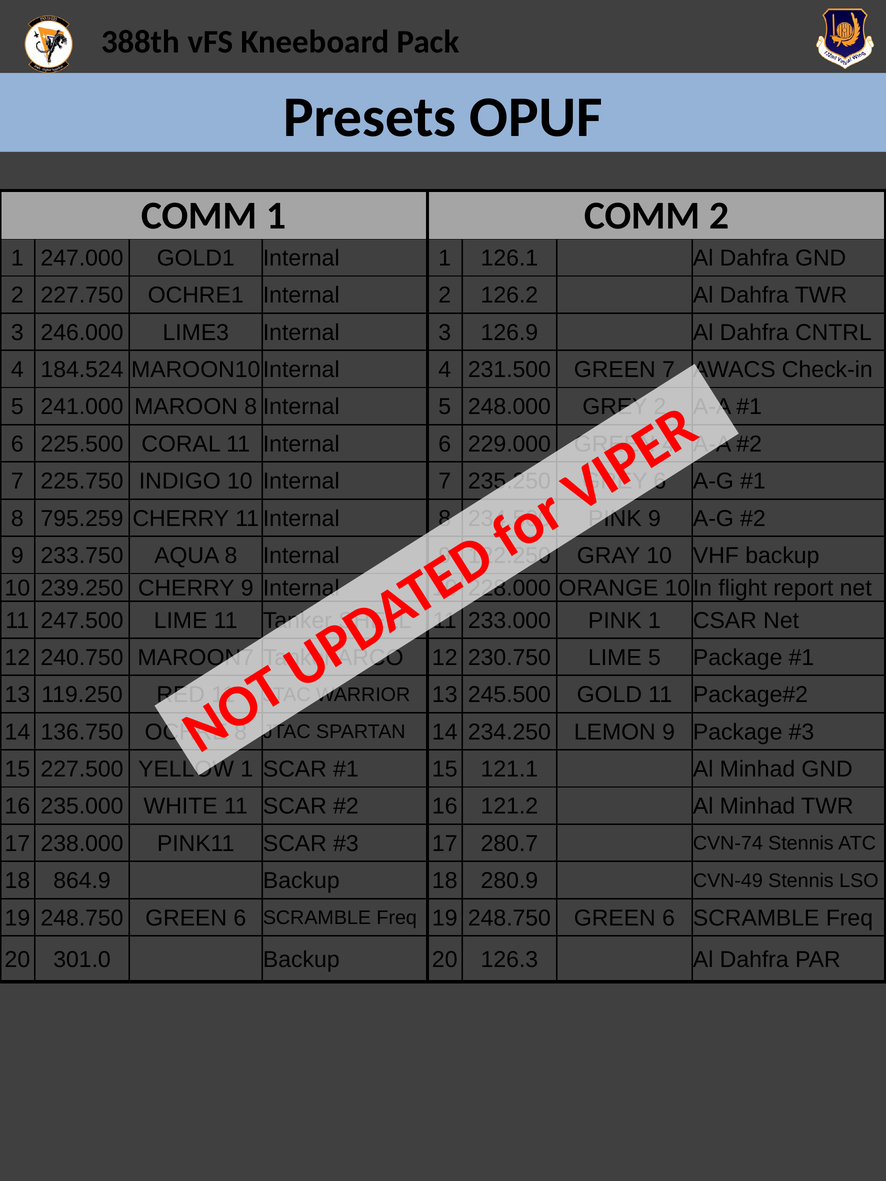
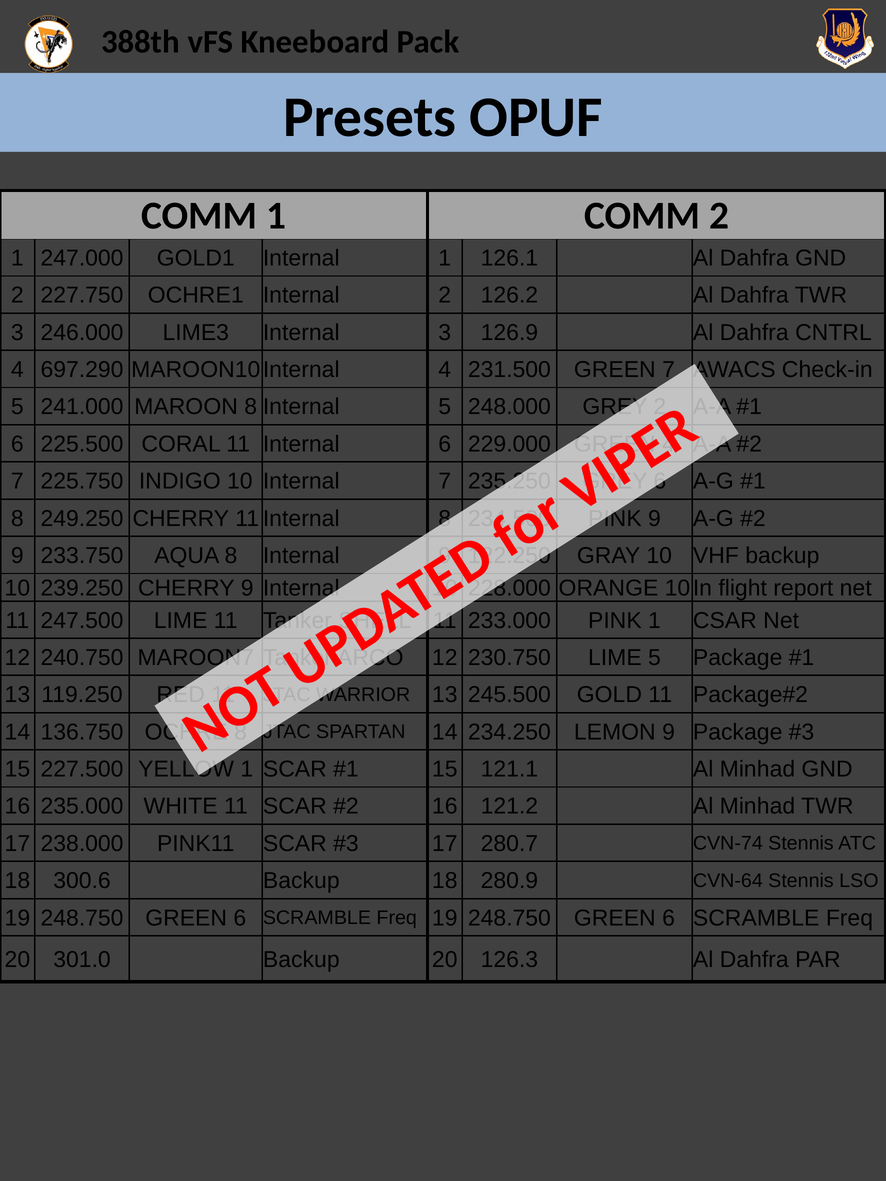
184.524: 184.524 -> 697.290 (82, 370)
795.259: 795.259 -> 249.250 (82, 519)
864.9: 864.9 -> 300.6 (82, 881)
CVN-49: CVN-49 -> CVN-64 (728, 881)
